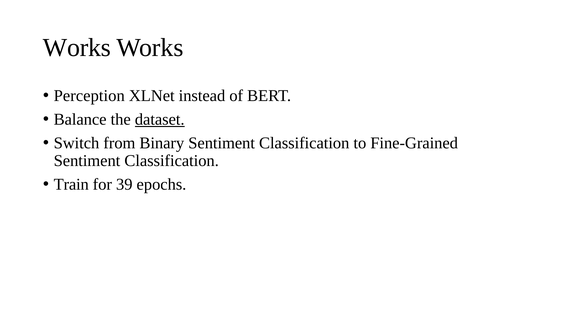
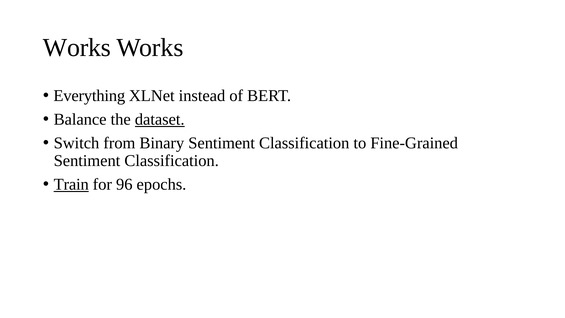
Perception: Perception -> Everything (89, 96)
Train underline: none -> present (71, 184)
39: 39 -> 96 (124, 184)
